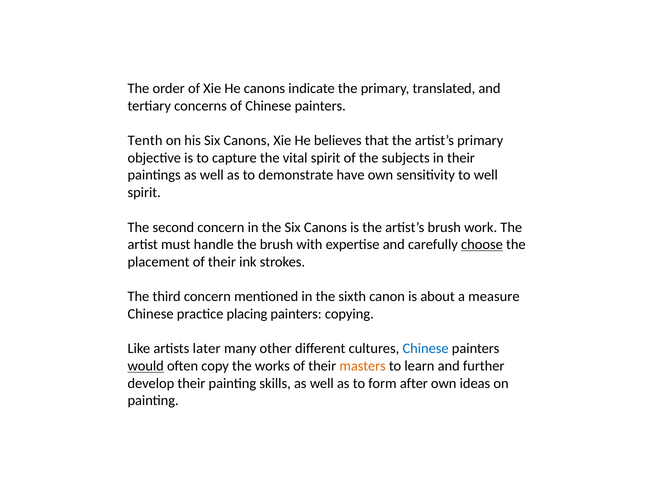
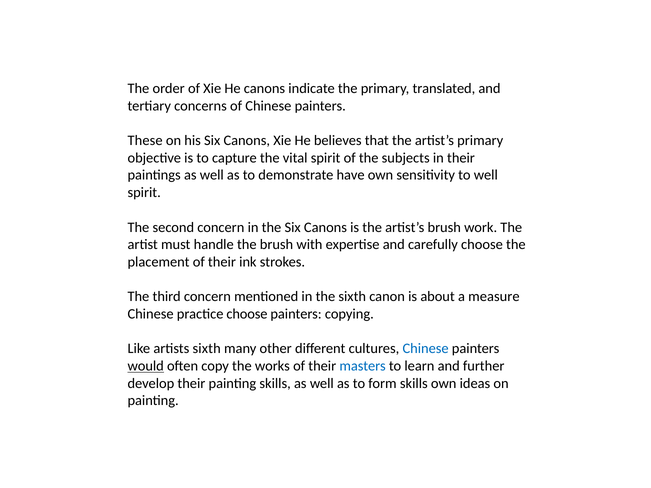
Tenth: Tenth -> These (145, 141)
choose underline: present -> none (482, 245)
practice placing: placing -> choose (247, 314)
artists later: later -> sixth (207, 349)
masters colour: orange -> blue (363, 366)
form after: after -> skills (414, 384)
